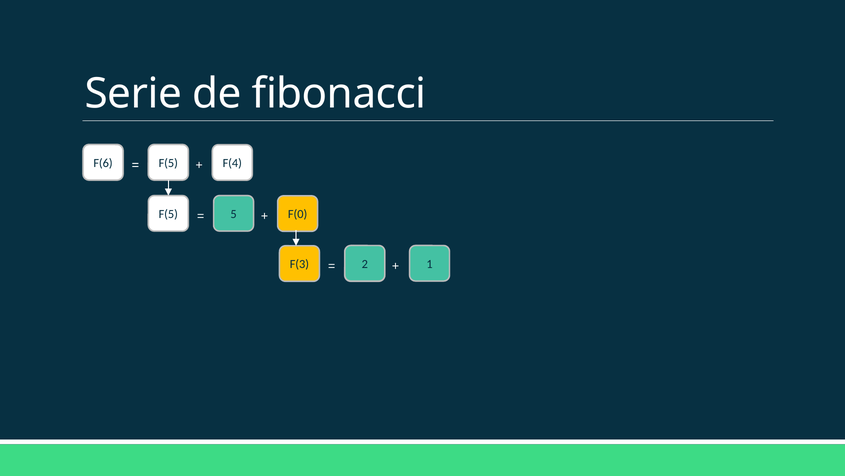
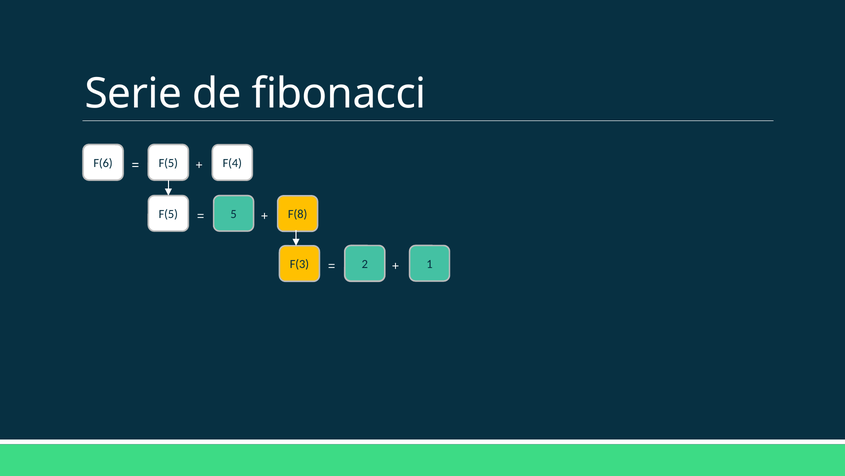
F(0: F(0 -> F(8 (298, 214)
